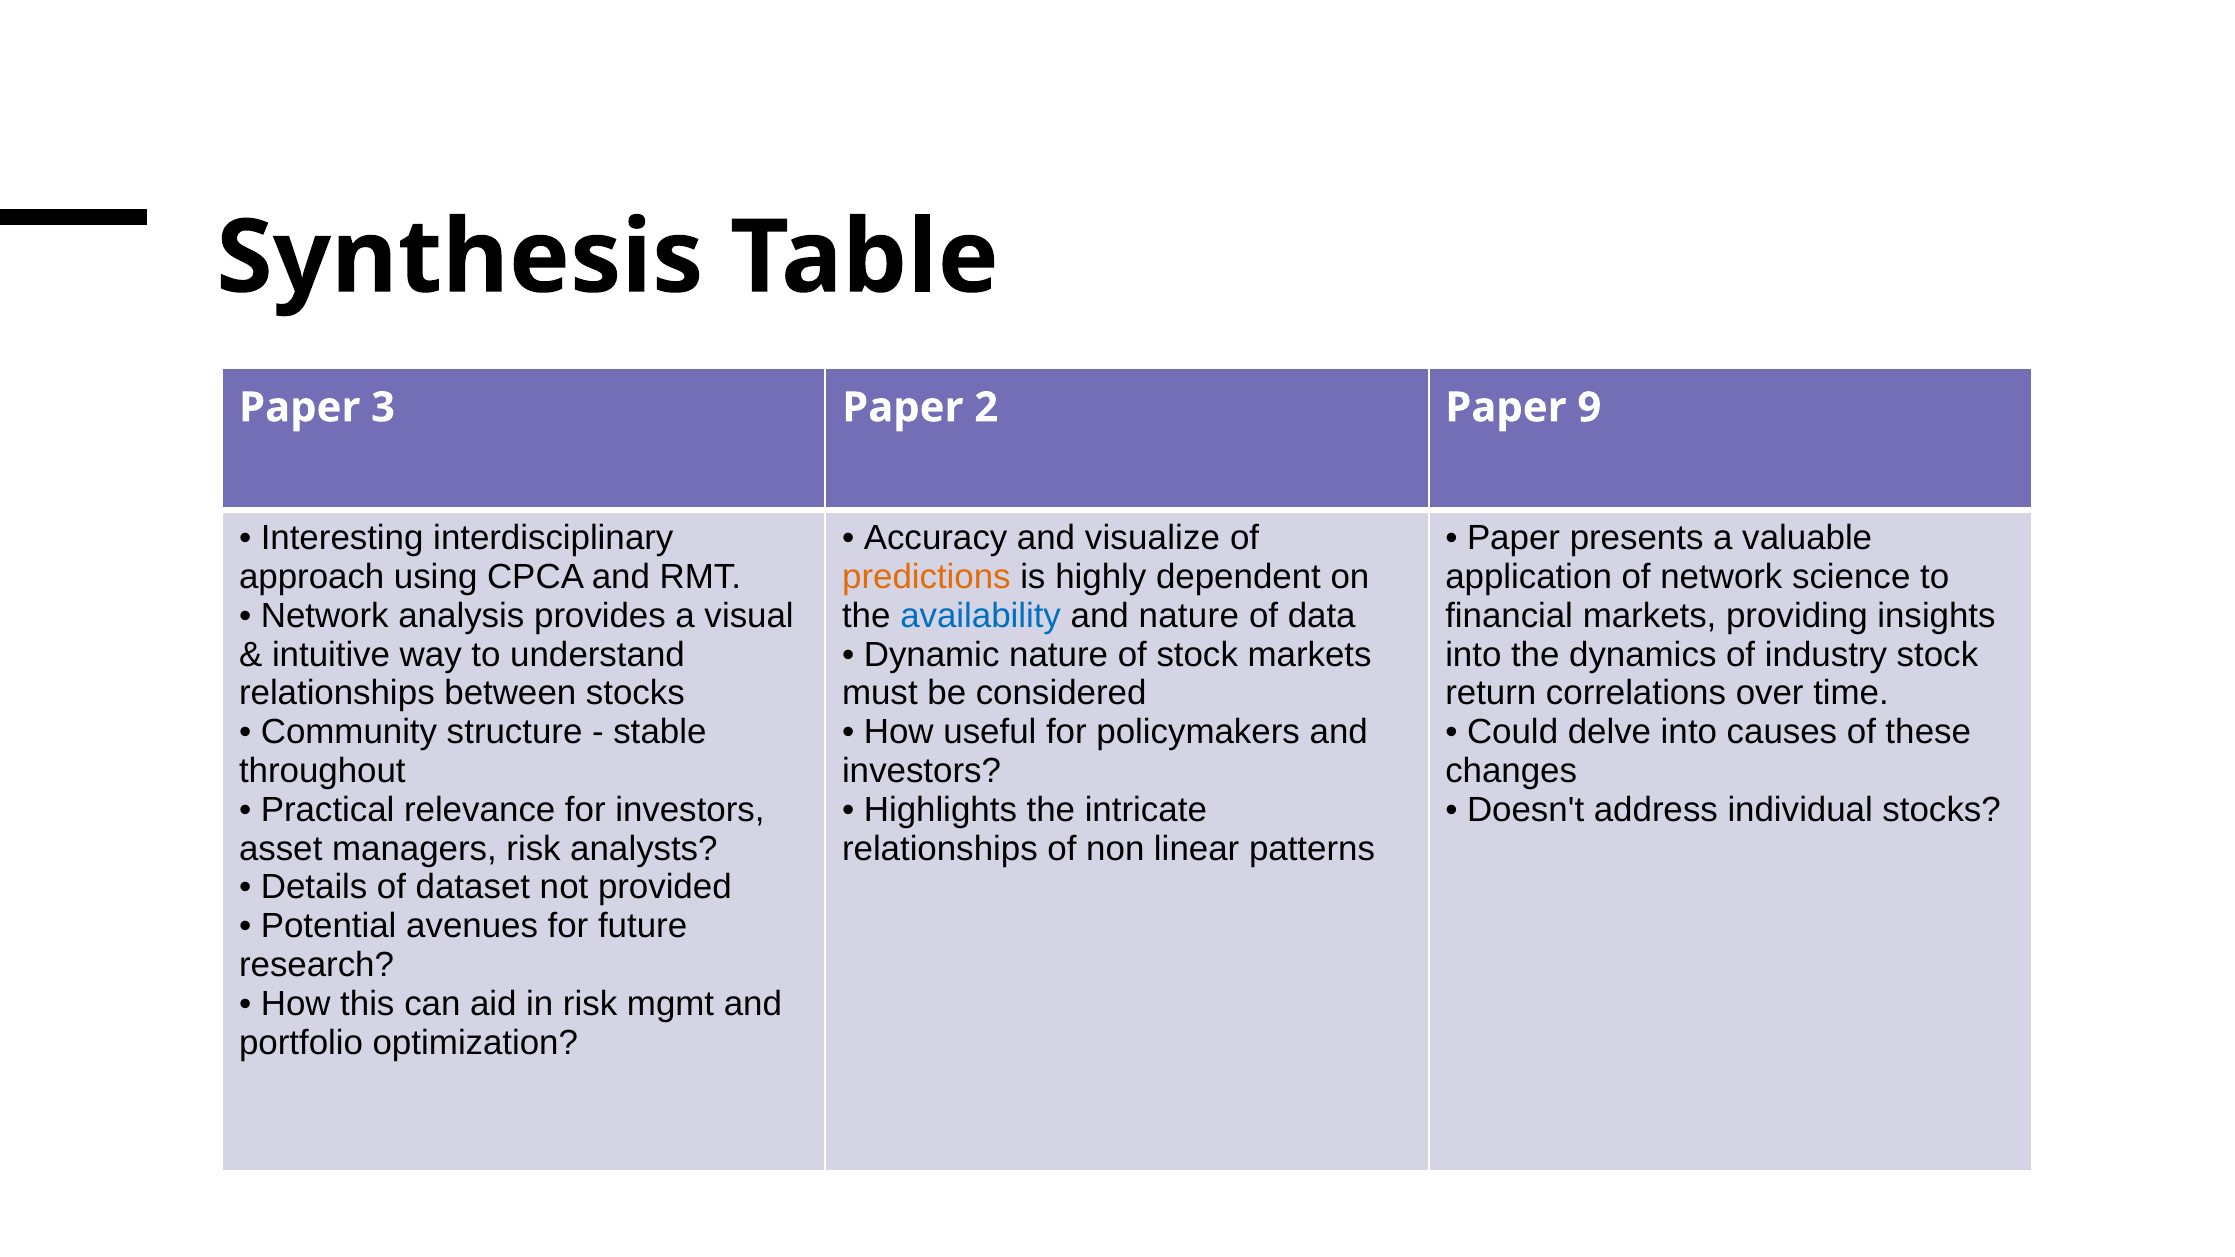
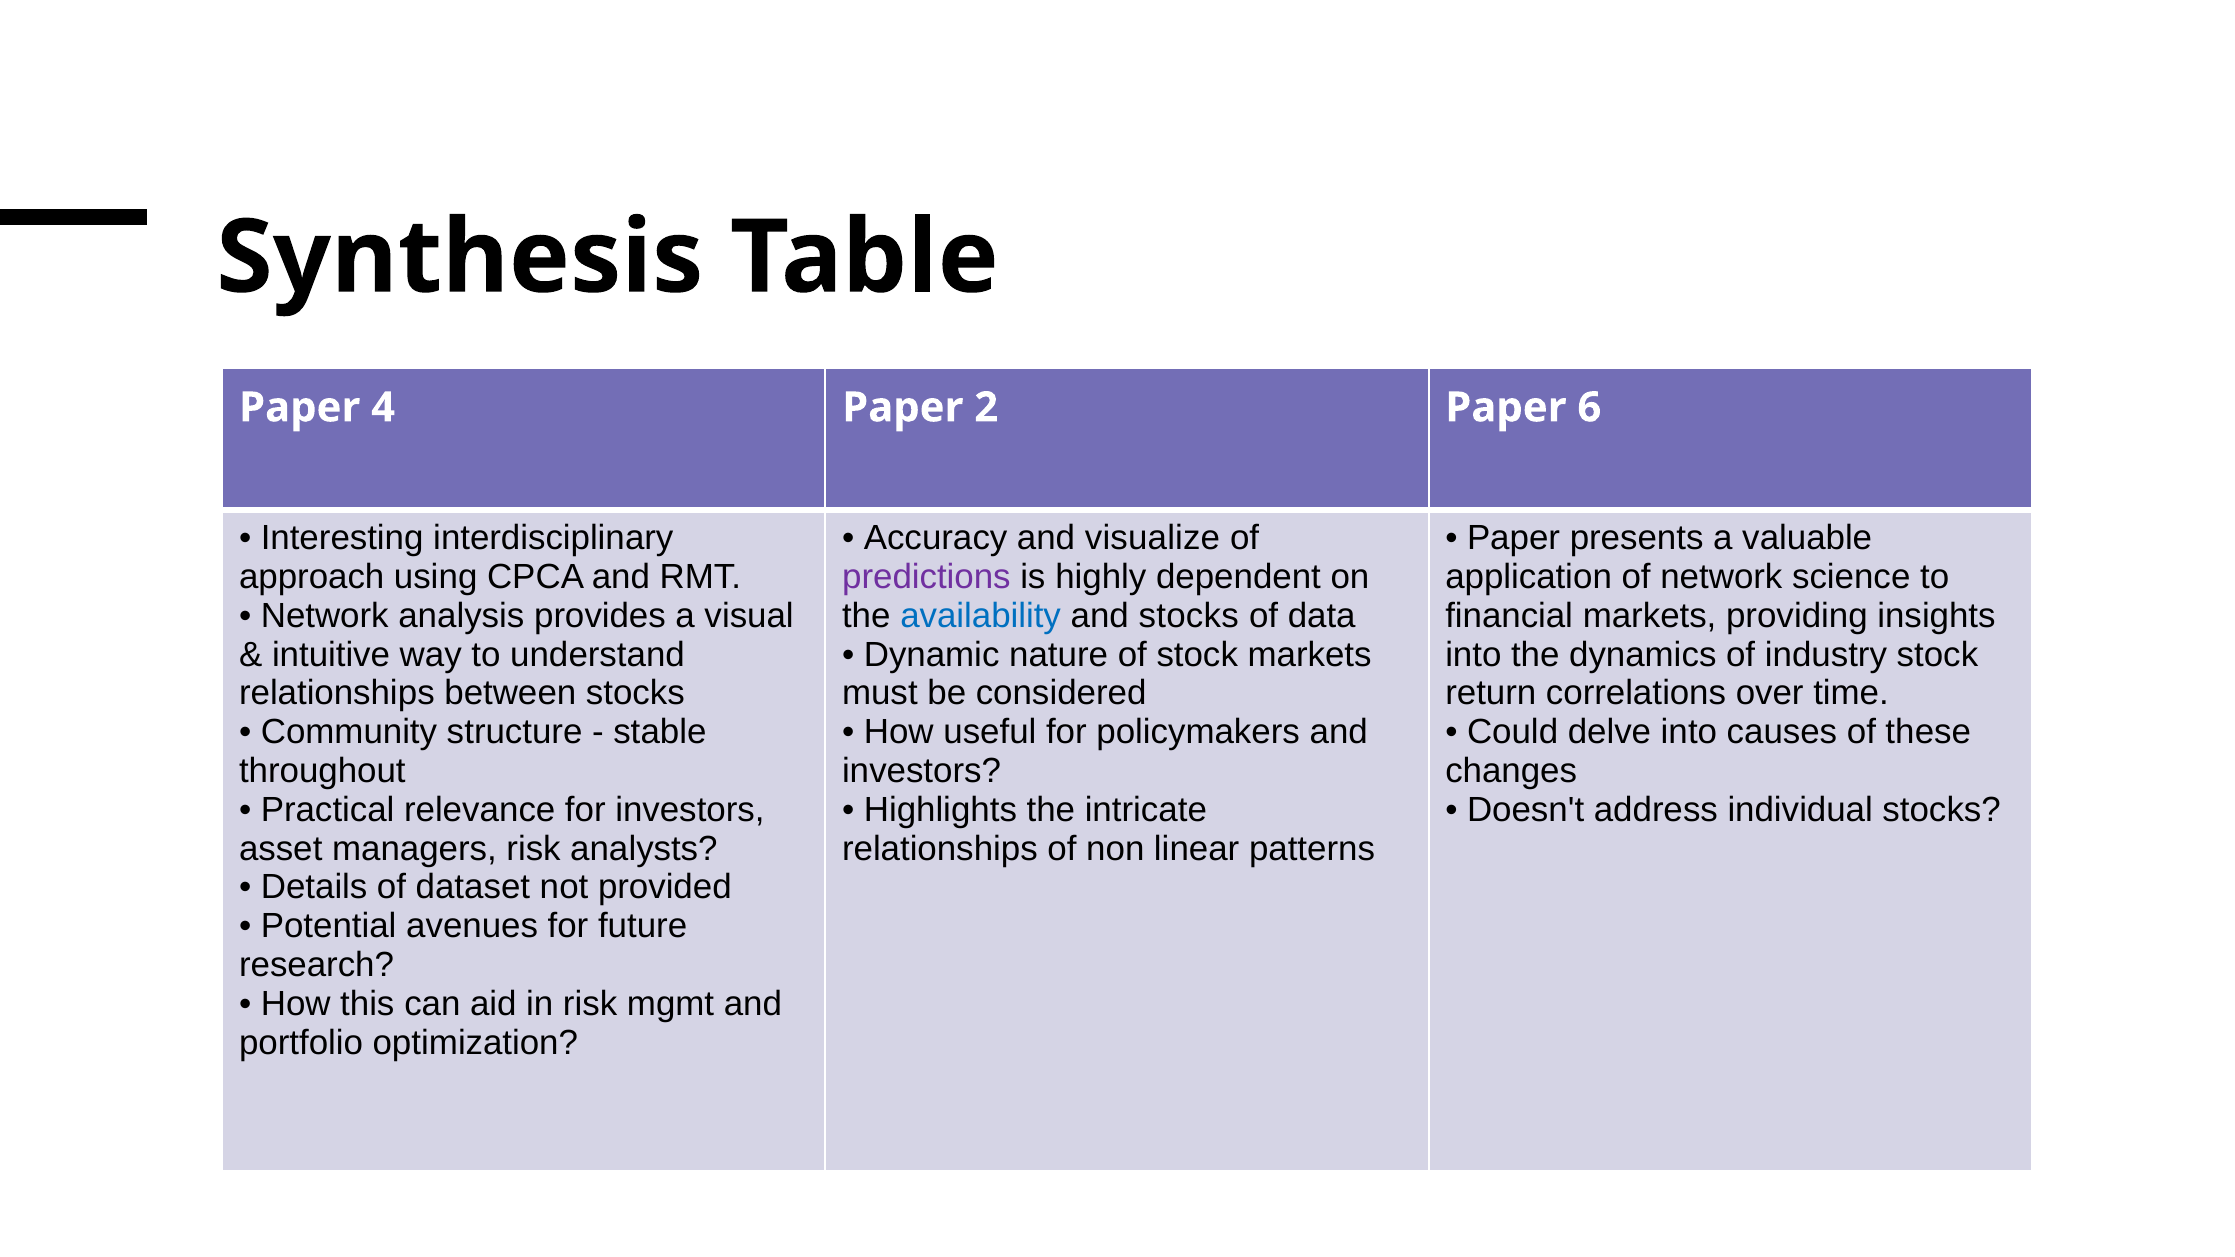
3: 3 -> 4 (383, 408)
9: 9 -> 6 (1589, 408)
predictions colour: orange -> purple (926, 577)
and nature: nature -> stocks (1189, 616)
